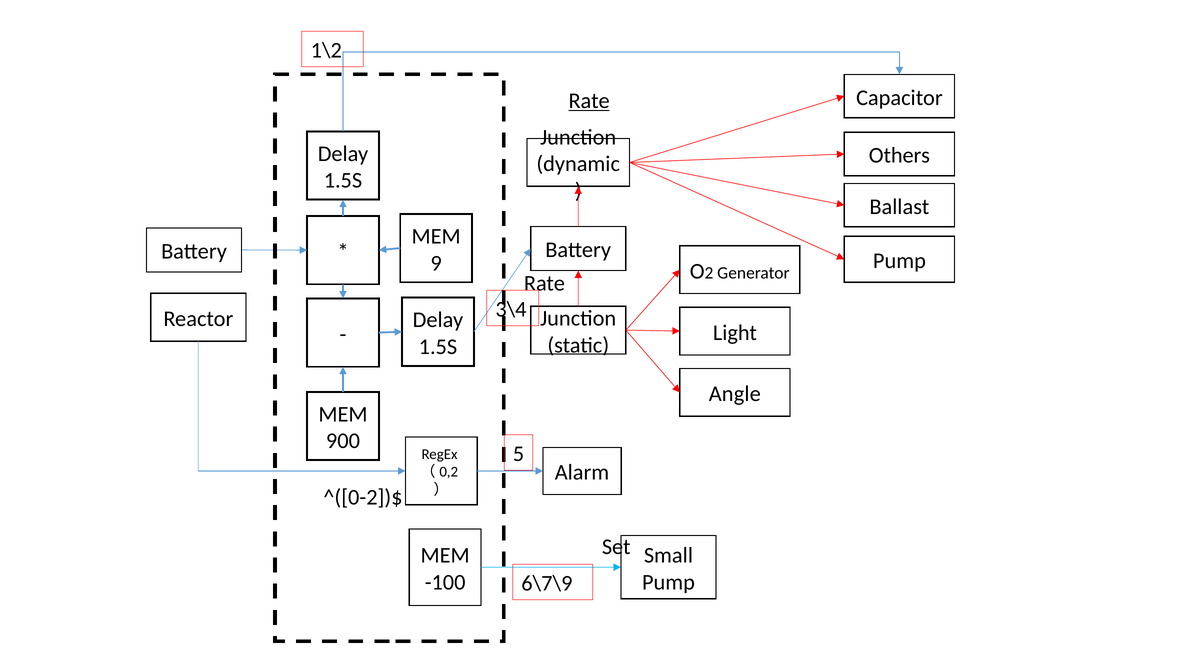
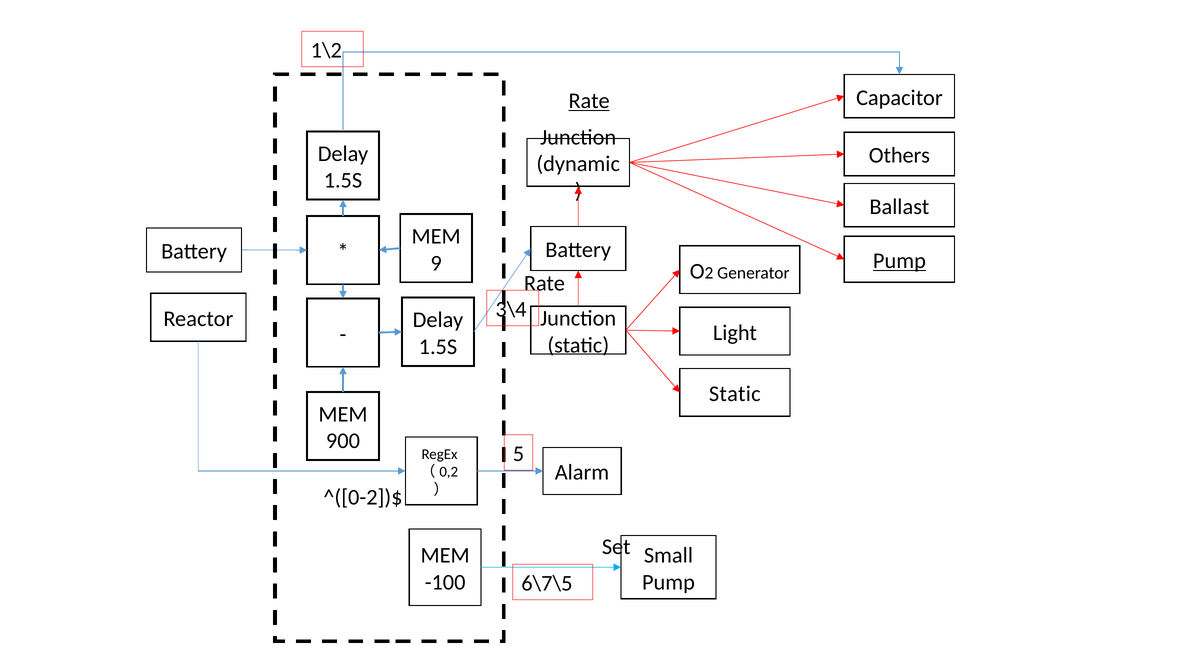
Pump underline: none -> present (899, 261)
Angle: Angle -> Static (735, 394)
6\7\9: 6\7\9 -> 6\7\5 (547, 583)
